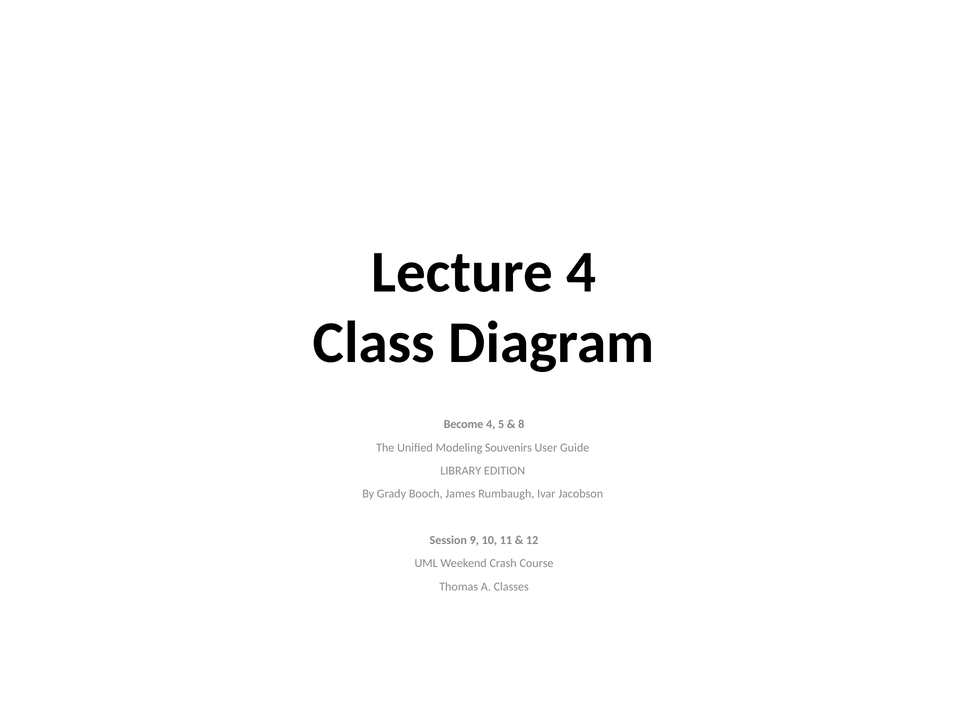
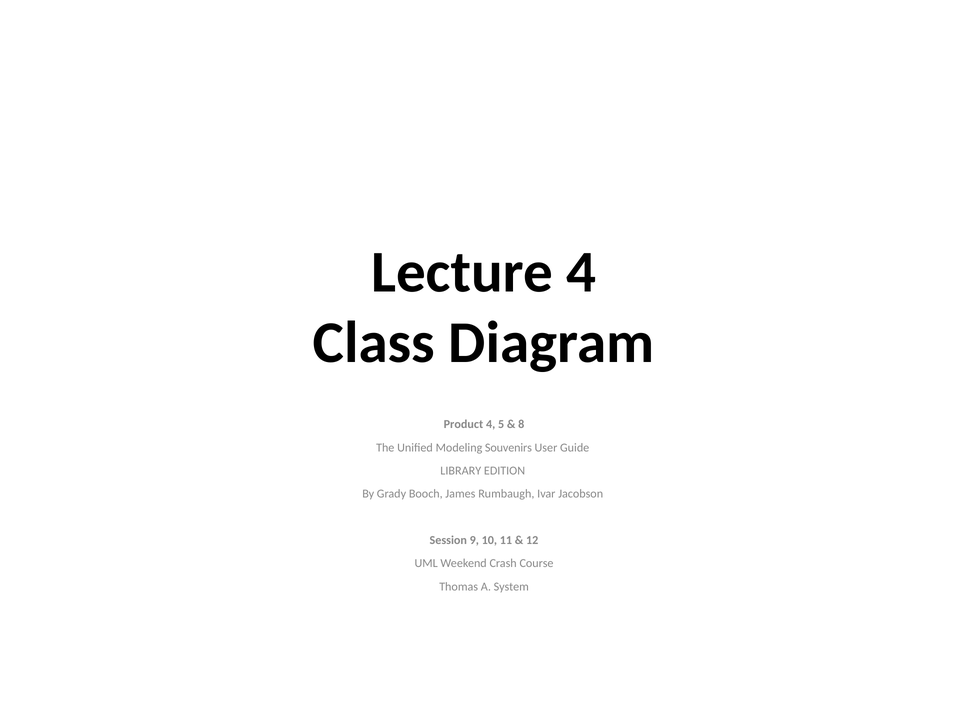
Become: Become -> Product (463, 424)
Classes: Classes -> System (511, 587)
